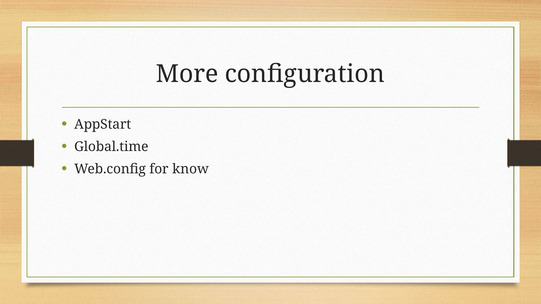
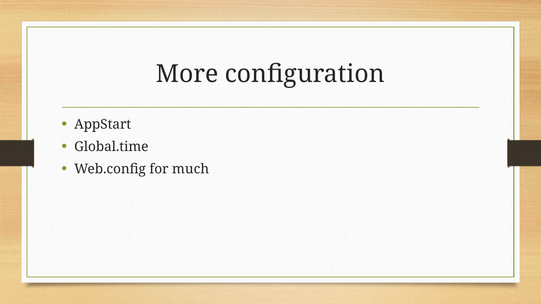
know: know -> much (191, 169)
